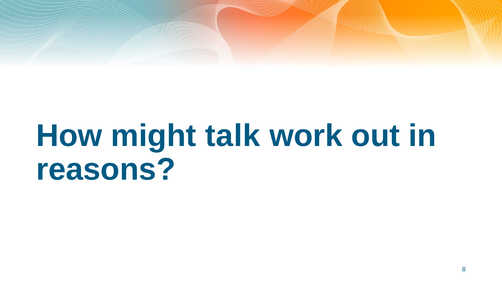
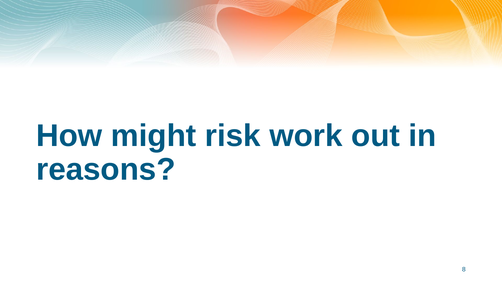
talk: talk -> risk (233, 136)
